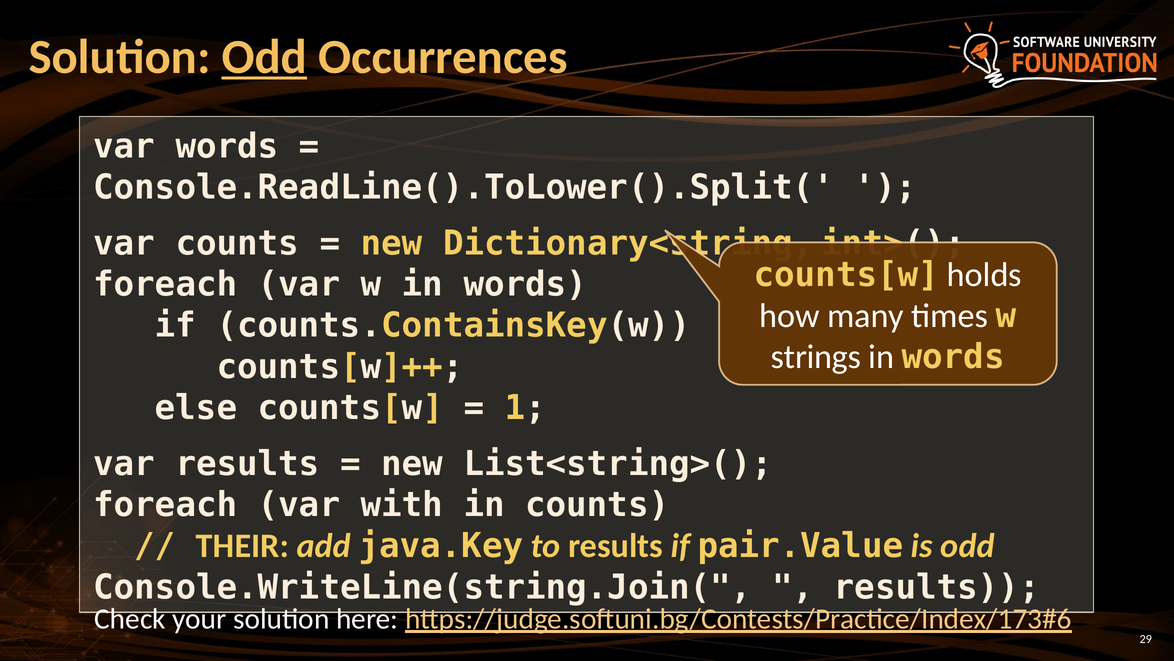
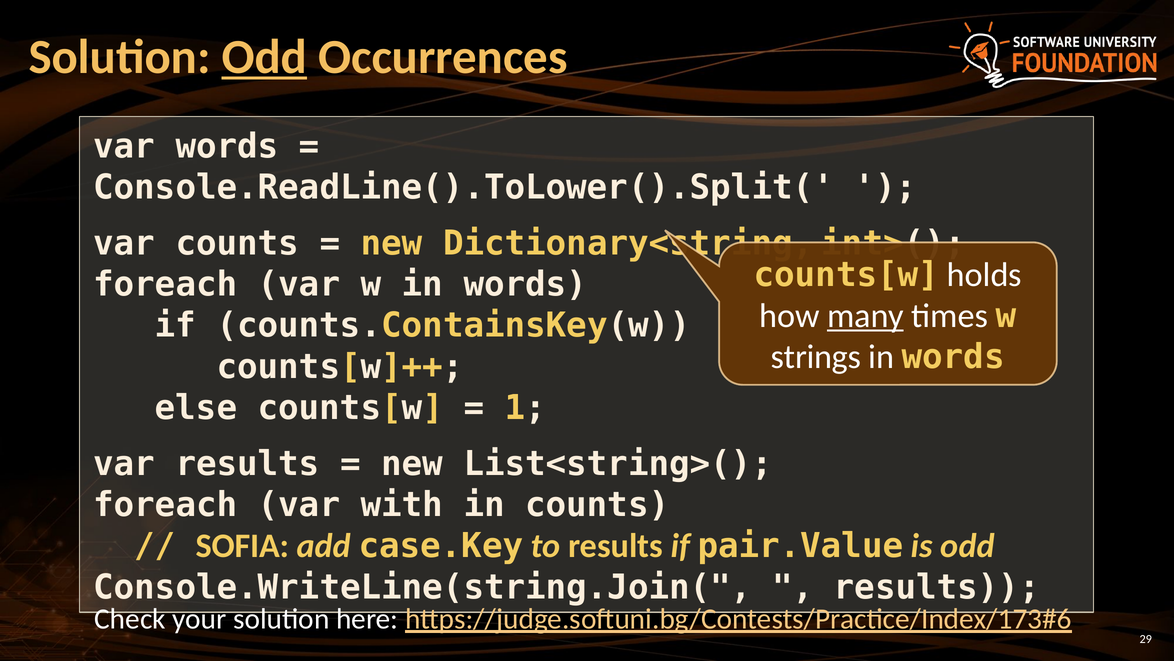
many underline: none -> present (866, 316)
THEIR: THEIR -> SOFIA (243, 546)
java.Key: java.Key -> case.Key (441, 546)
